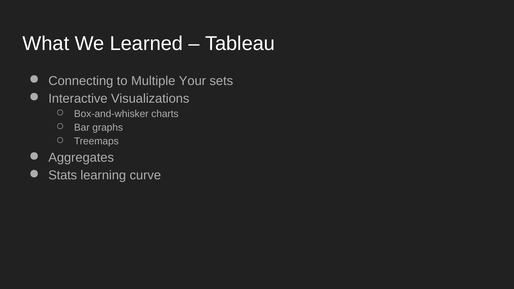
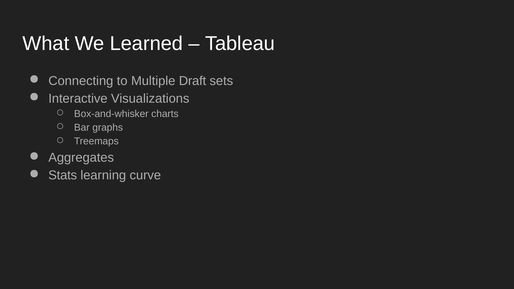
Your: Your -> Draft (193, 81)
